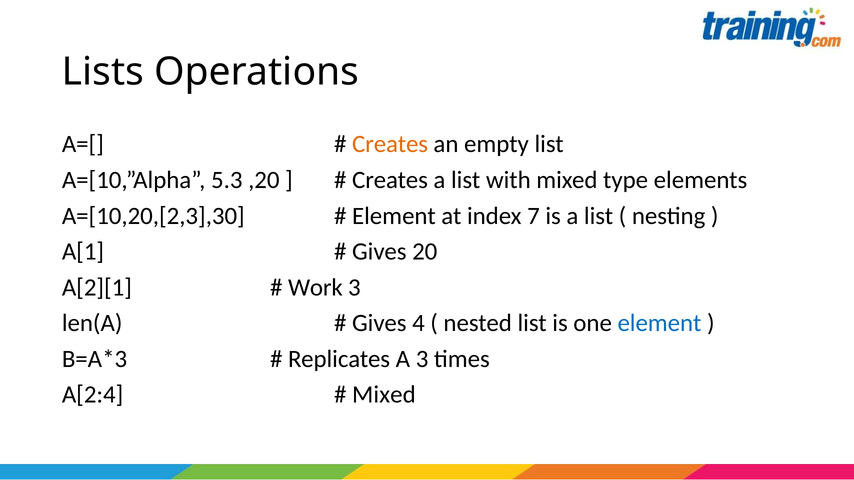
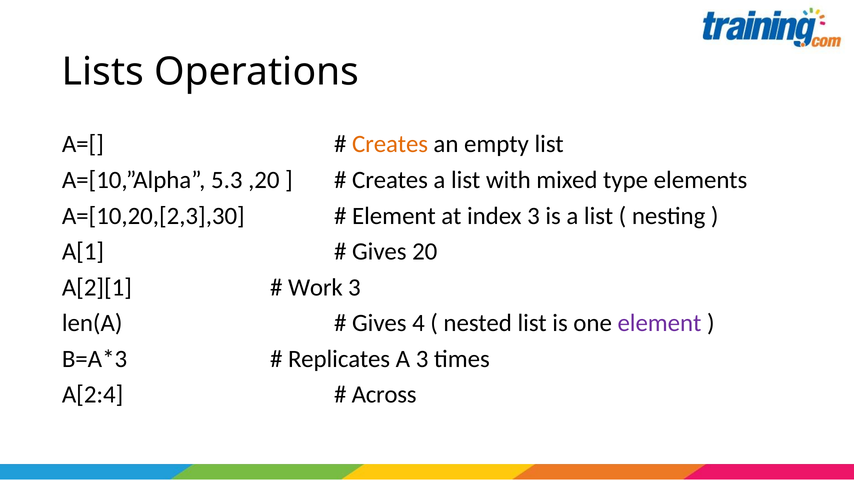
index 7: 7 -> 3 (533, 216)
element colour: blue -> purple (659, 323)
Mixed: Mixed -> Across (384, 395)
